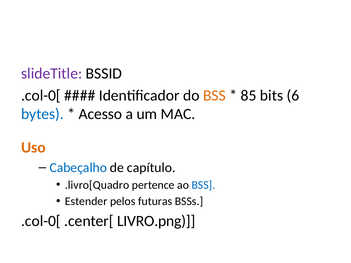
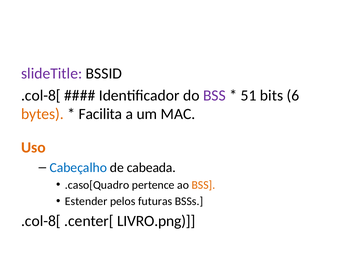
.col-0[: .col-0[ -> .col-8[ (41, 95)
BSS colour: orange -> purple (214, 95)
85: 85 -> 51 (249, 95)
bytes colour: blue -> orange (42, 114)
Acesso: Acesso -> Facilita (100, 114)
capítulo: capítulo -> cabeada (151, 168)
.livro[Quadro: .livro[Quadro -> .caso[Quadro (97, 185)
BSS colour: blue -> orange (203, 185)
.col-0[: .col-0[ -> .col-8[ (41, 221)
